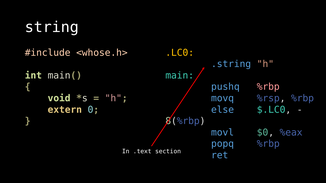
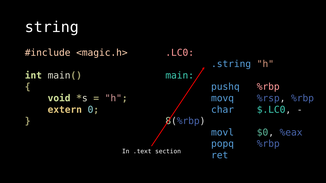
<whose.h>: <whose.h> -> <magic.h> (102, 53)
.LC0 colour: yellow -> pink (180, 53)
else: else -> char (223, 110)
